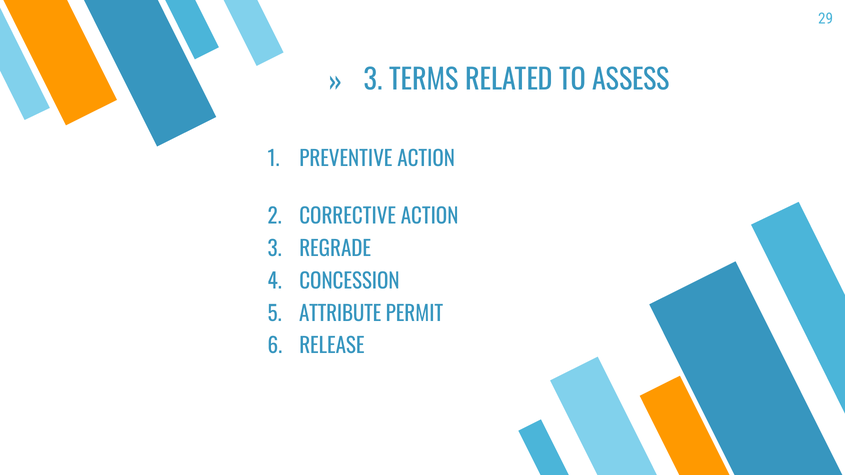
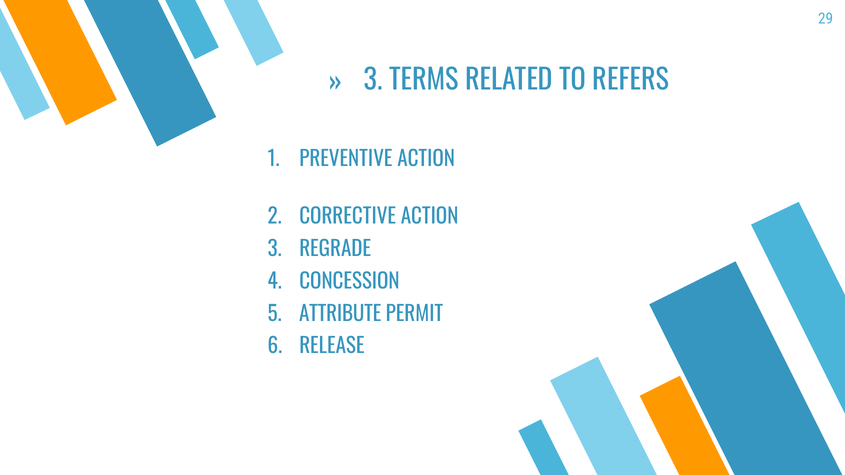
ASSESS: ASSESS -> REFERS (631, 80)
